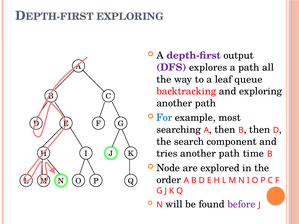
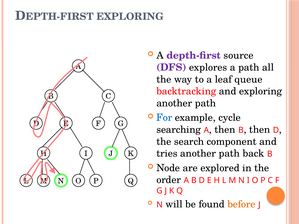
output: output -> source (238, 55)
most: most -> cycle (230, 118)
time: time -> back (253, 154)
before colour: purple -> orange (241, 205)
